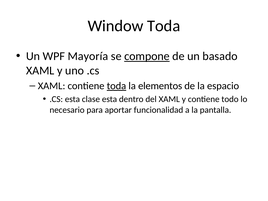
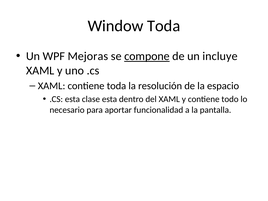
Mayoría: Mayoría -> Mejoras (88, 56)
basado: basado -> incluye (220, 56)
toda underline: present -> none (116, 86)
elementos: elementos -> resolución (160, 86)
